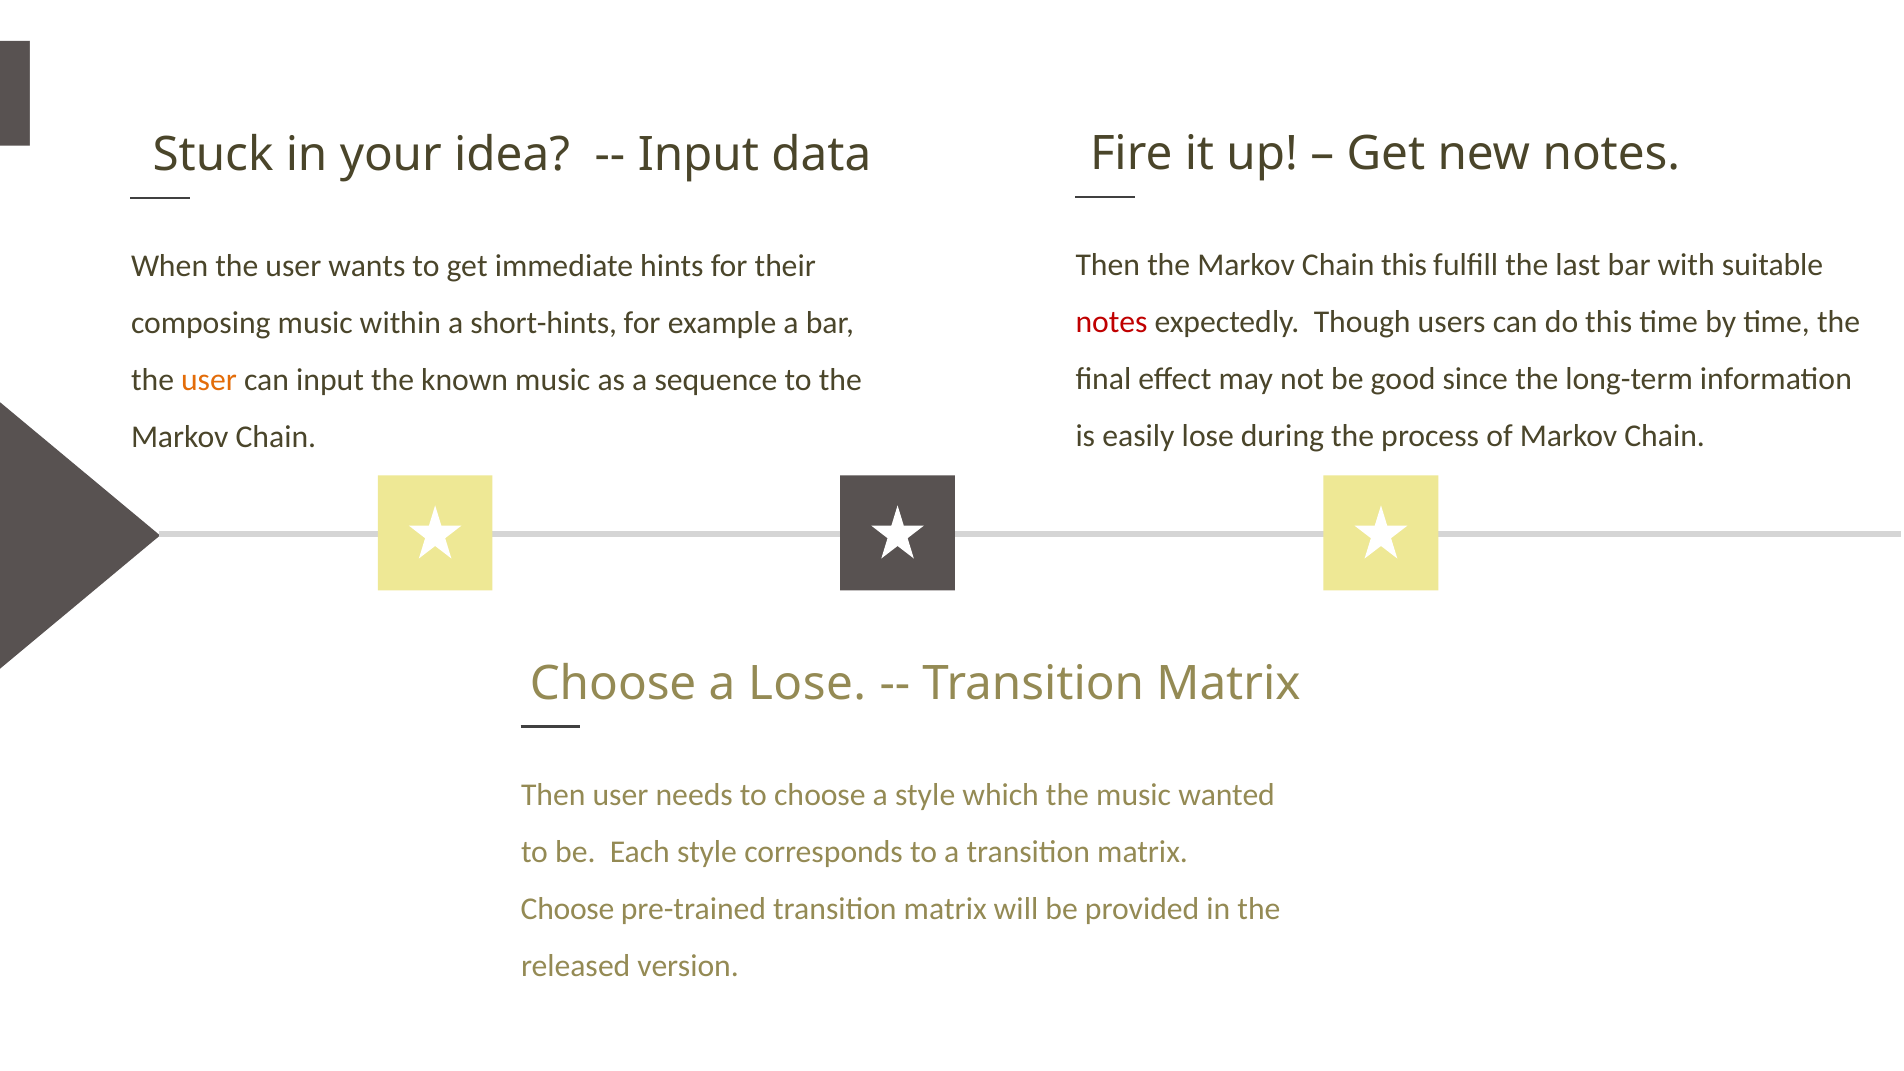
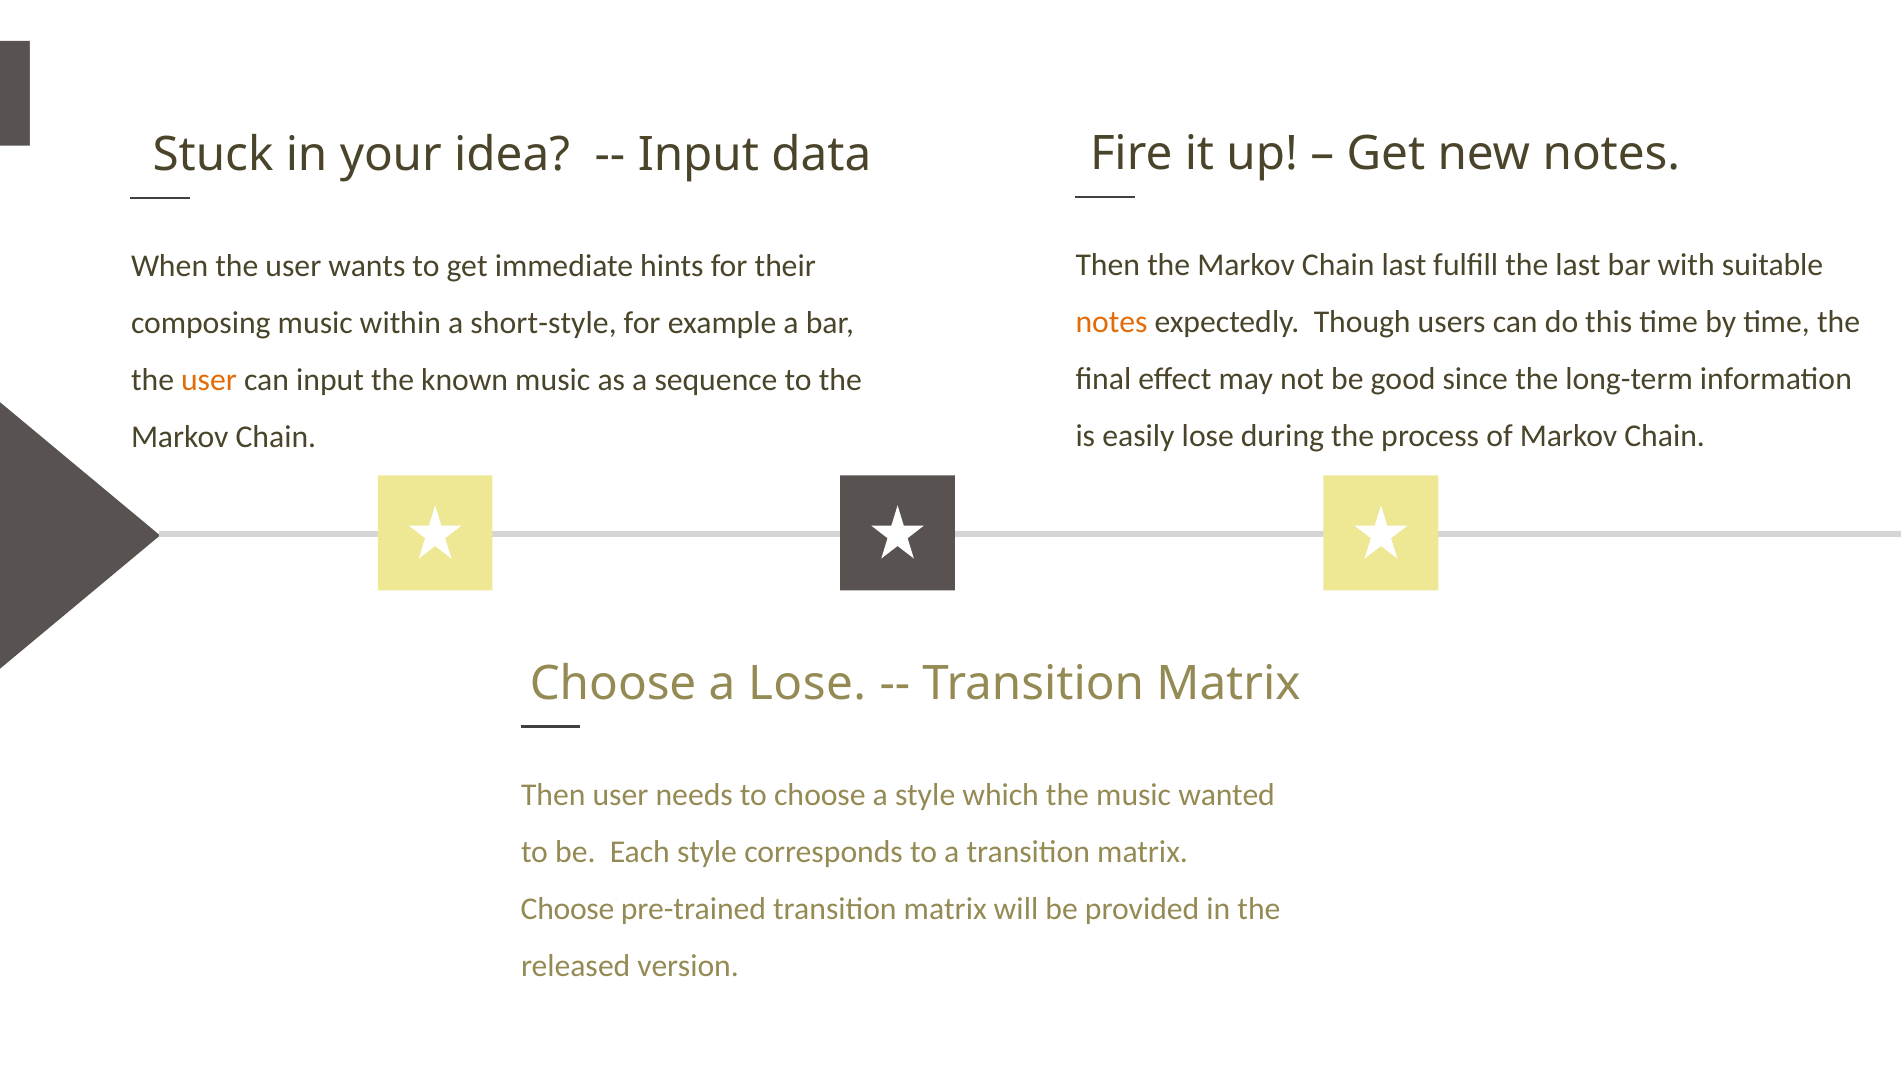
Chain this: this -> last (1404, 265)
notes colour: red -> orange (1112, 322)
short-hints: short-hints -> short-style (544, 323)
